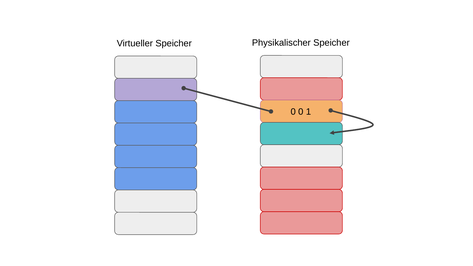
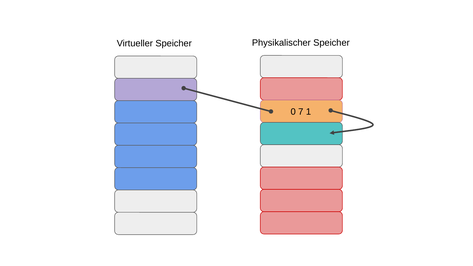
0 0: 0 -> 7 (301, 112)
